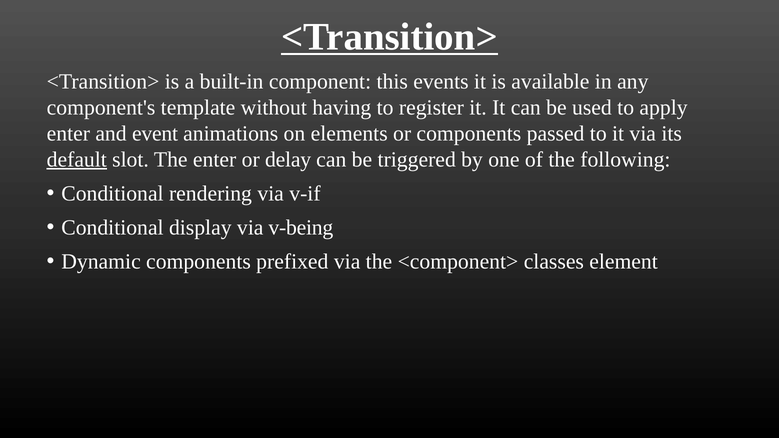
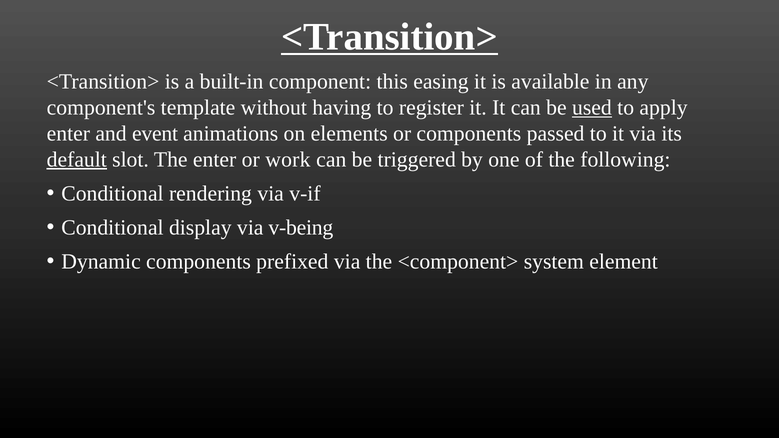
events: events -> easing (441, 82)
used underline: none -> present (592, 108)
delay: delay -> work (288, 160)
classes: classes -> system (554, 262)
